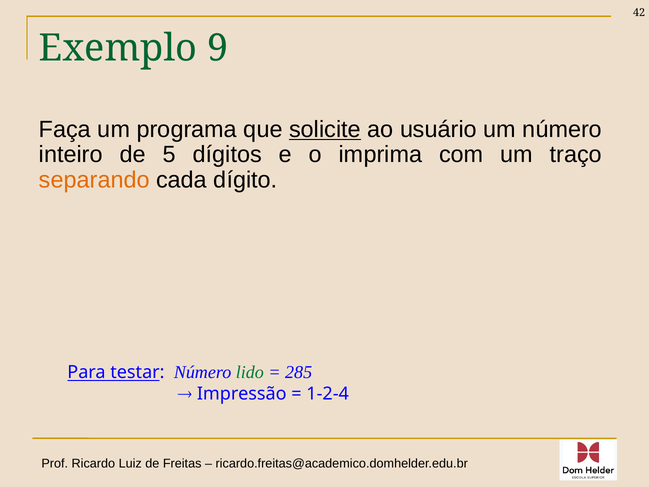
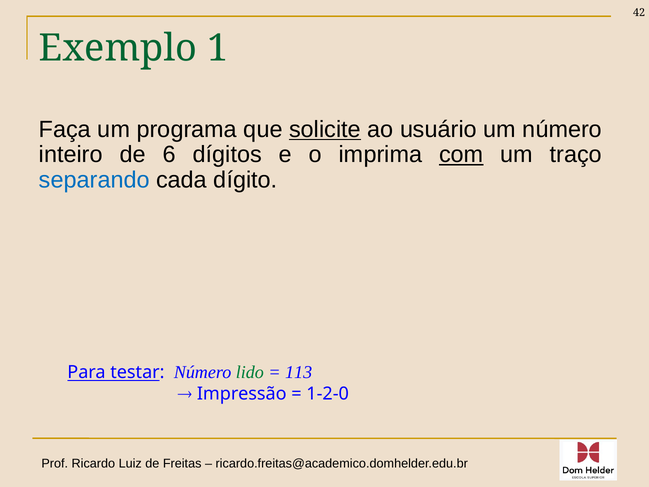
9: 9 -> 1 (218, 48)
5: 5 -> 6 (169, 155)
com underline: none -> present (461, 155)
separando colour: orange -> blue (94, 180)
285: 285 -> 113 (299, 372)
1-2-4: 1-2-4 -> 1-2-0 (328, 394)
